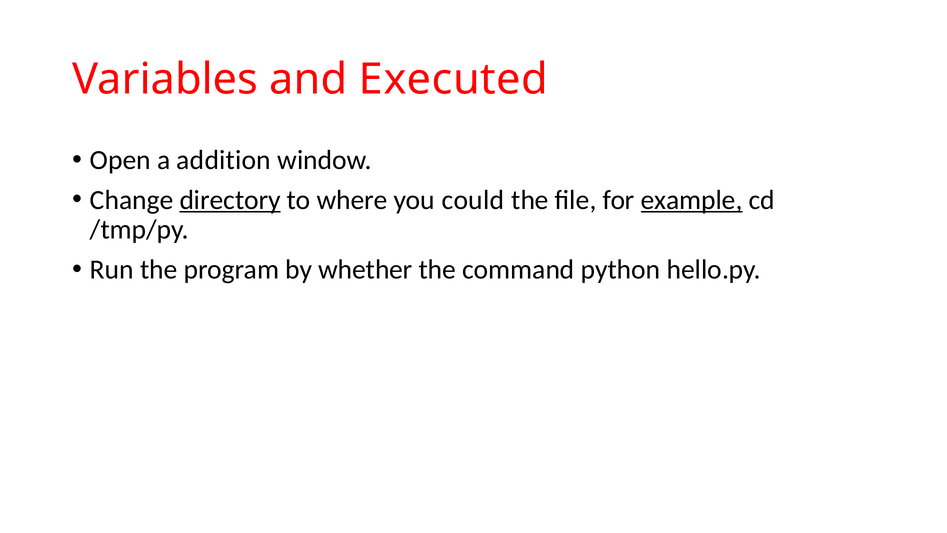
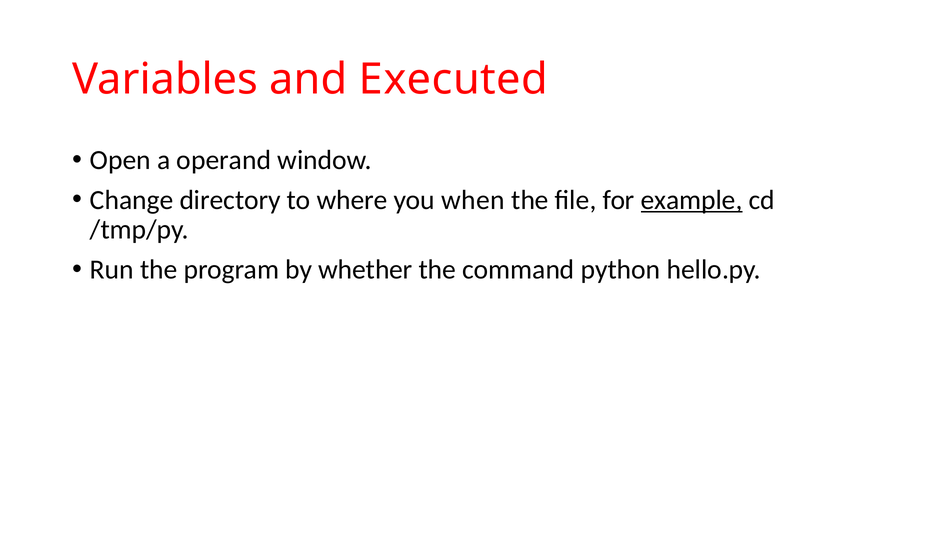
addition: addition -> operand (224, 160)
directory underline: present -> none (230, 200)
could: could -> when (473, 200)
